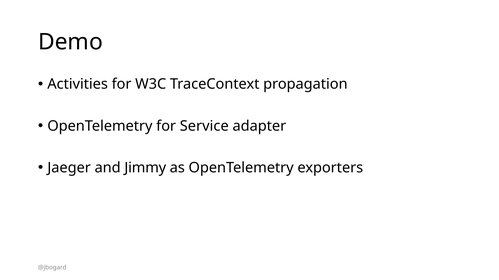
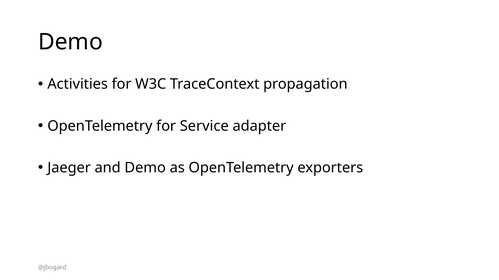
and Jimmy: Jimmy -> Demo (145, 168)
